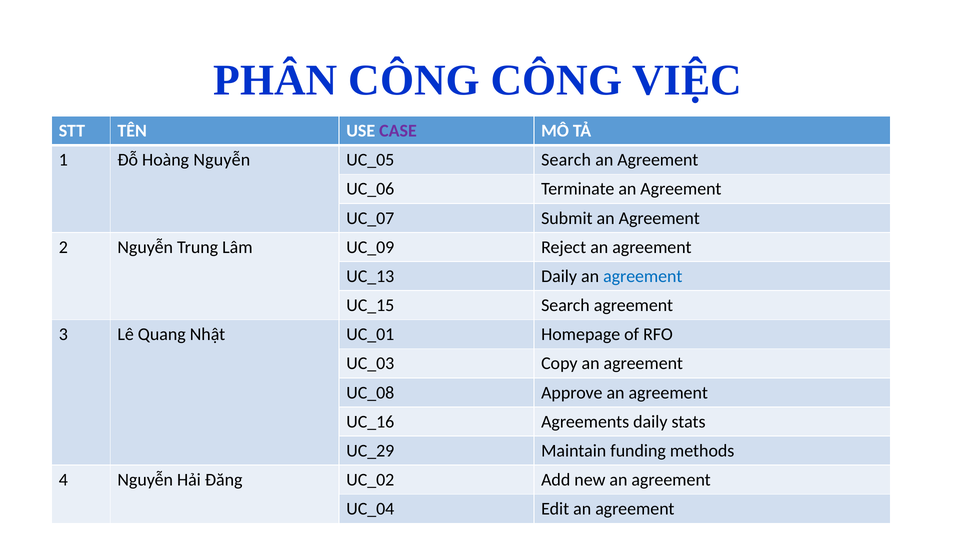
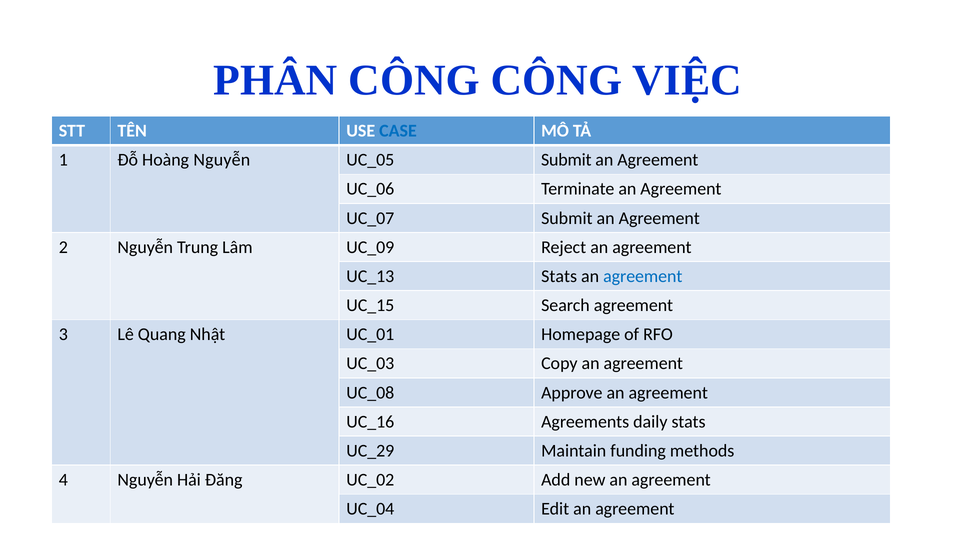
CASE colour: purple -> blue (398, 131)
Search: Search -> Submit (566, 160)
Daily: Daily -> Stats (559, 276)
